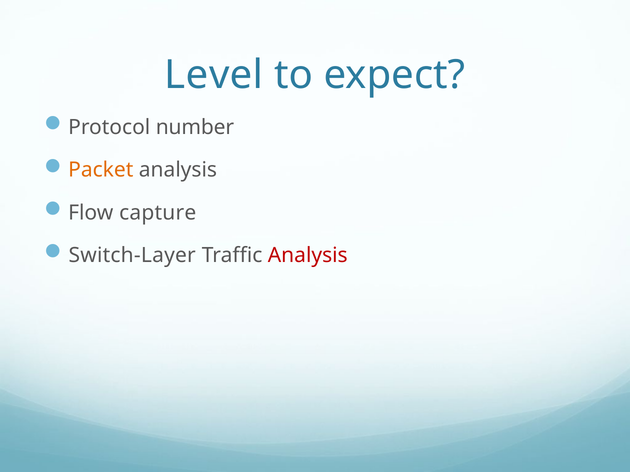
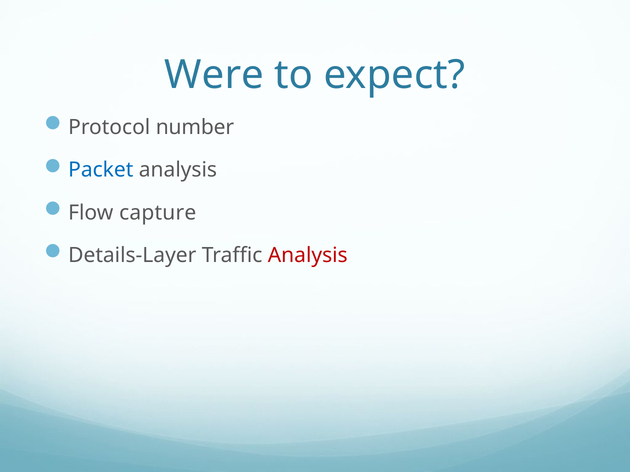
Level: Level -> Were (214, 75)
Packet colour: orange -> blue (101, 170)
Switch-Layer: Switch-Layer -> Details-Layer (132, 256)
